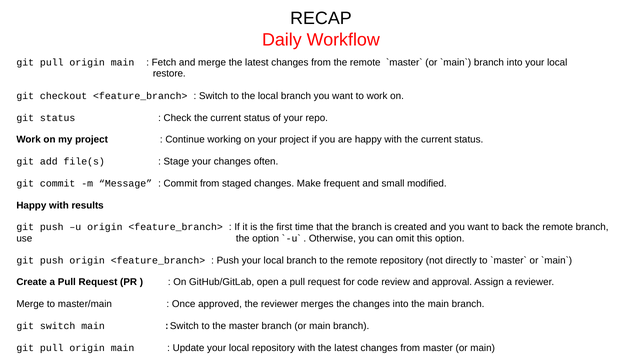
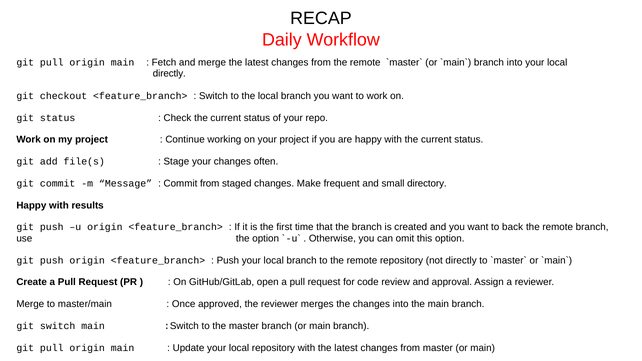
restore: restore -> directly (169, 74)
modified: modified -> directory (427, 184)
